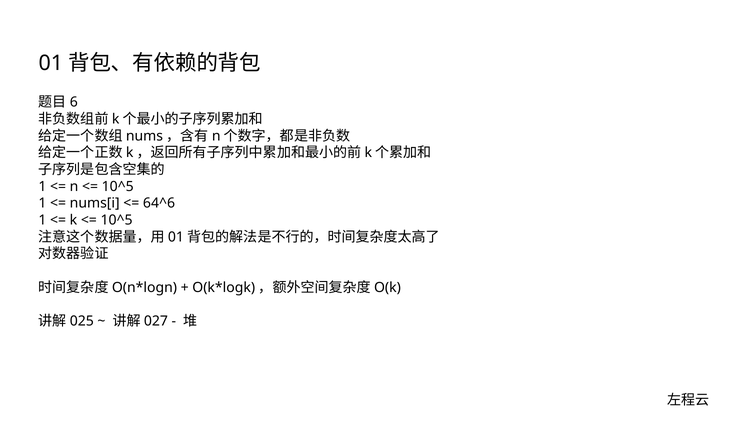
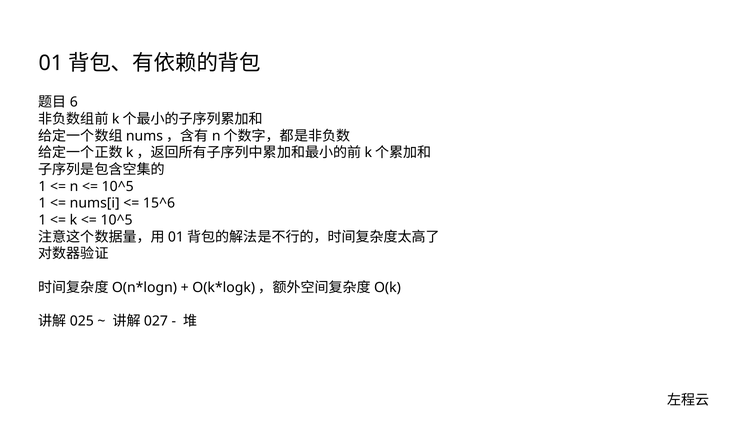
64^6: 64^6 -> 15^6 (159, 203)
